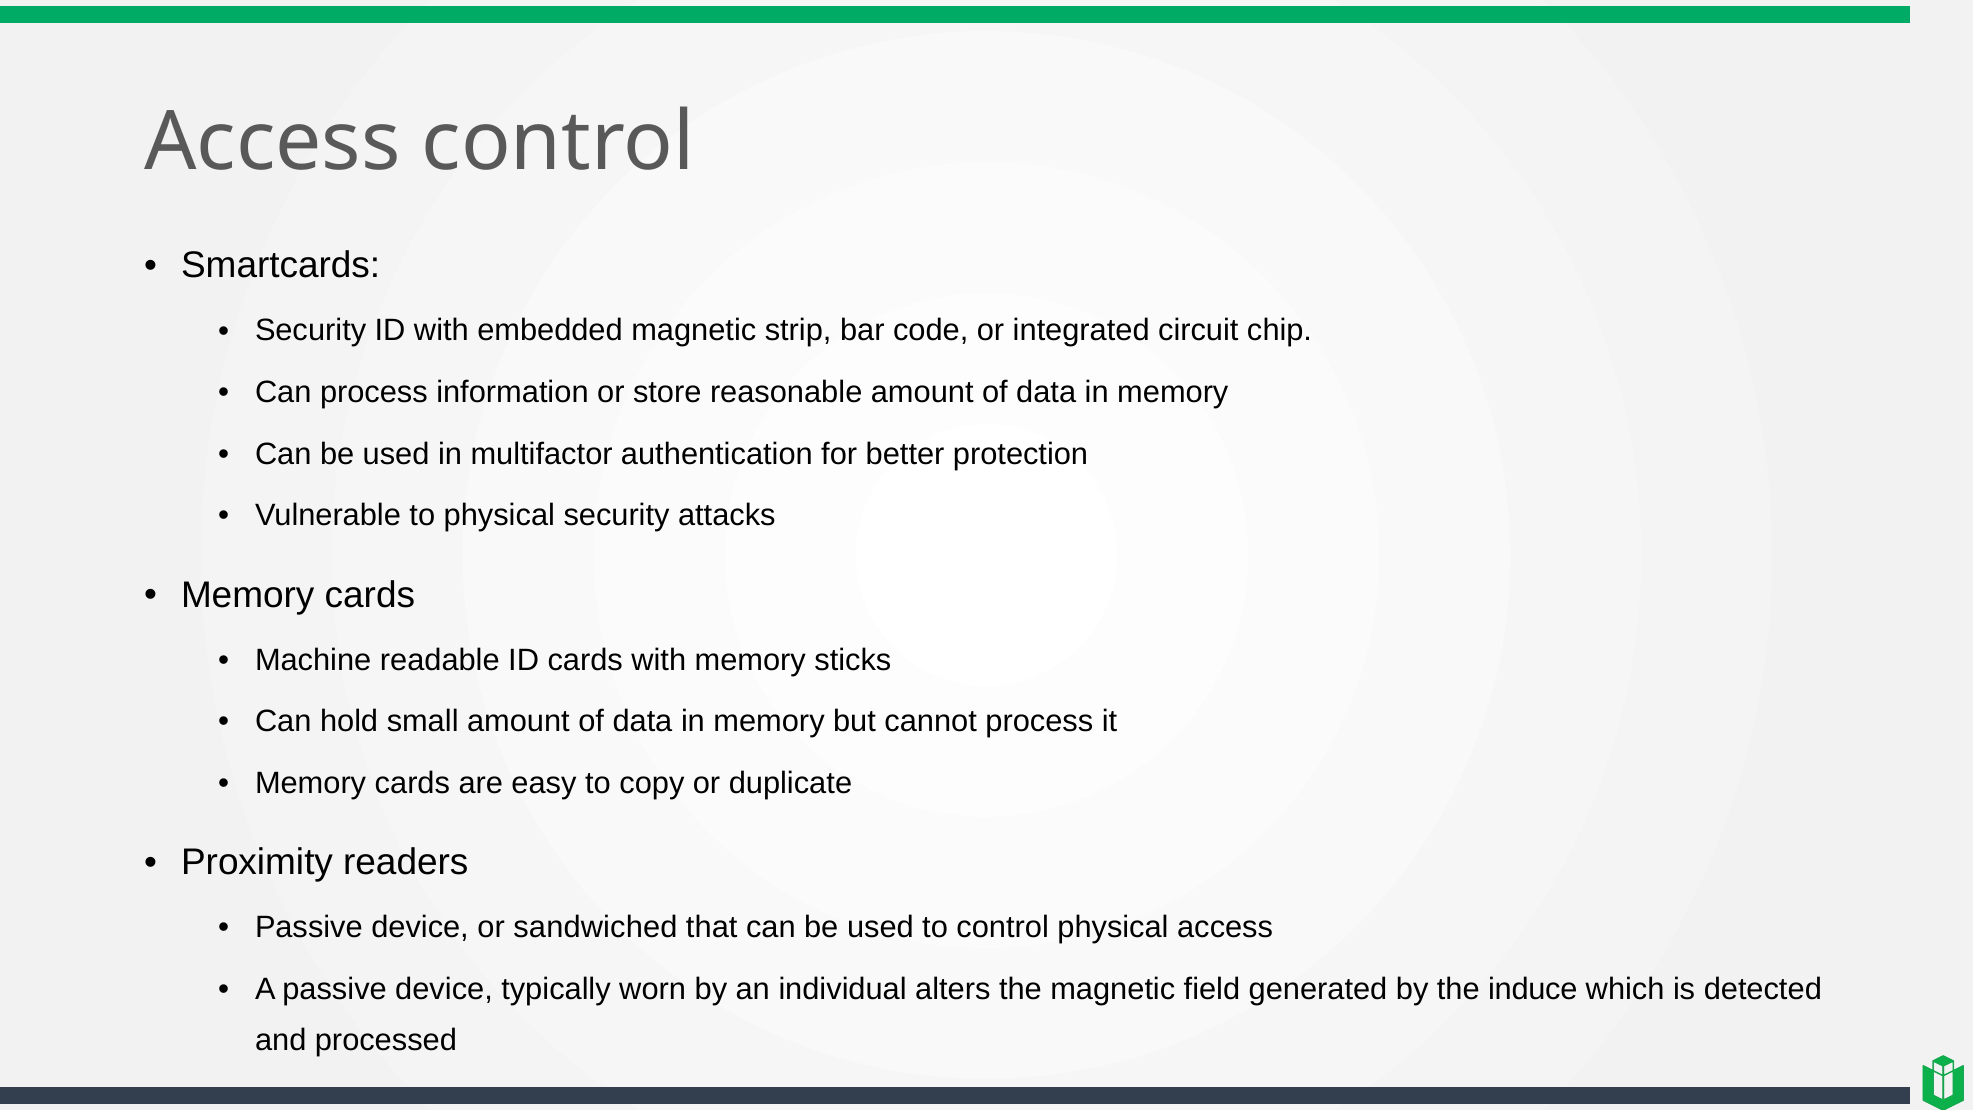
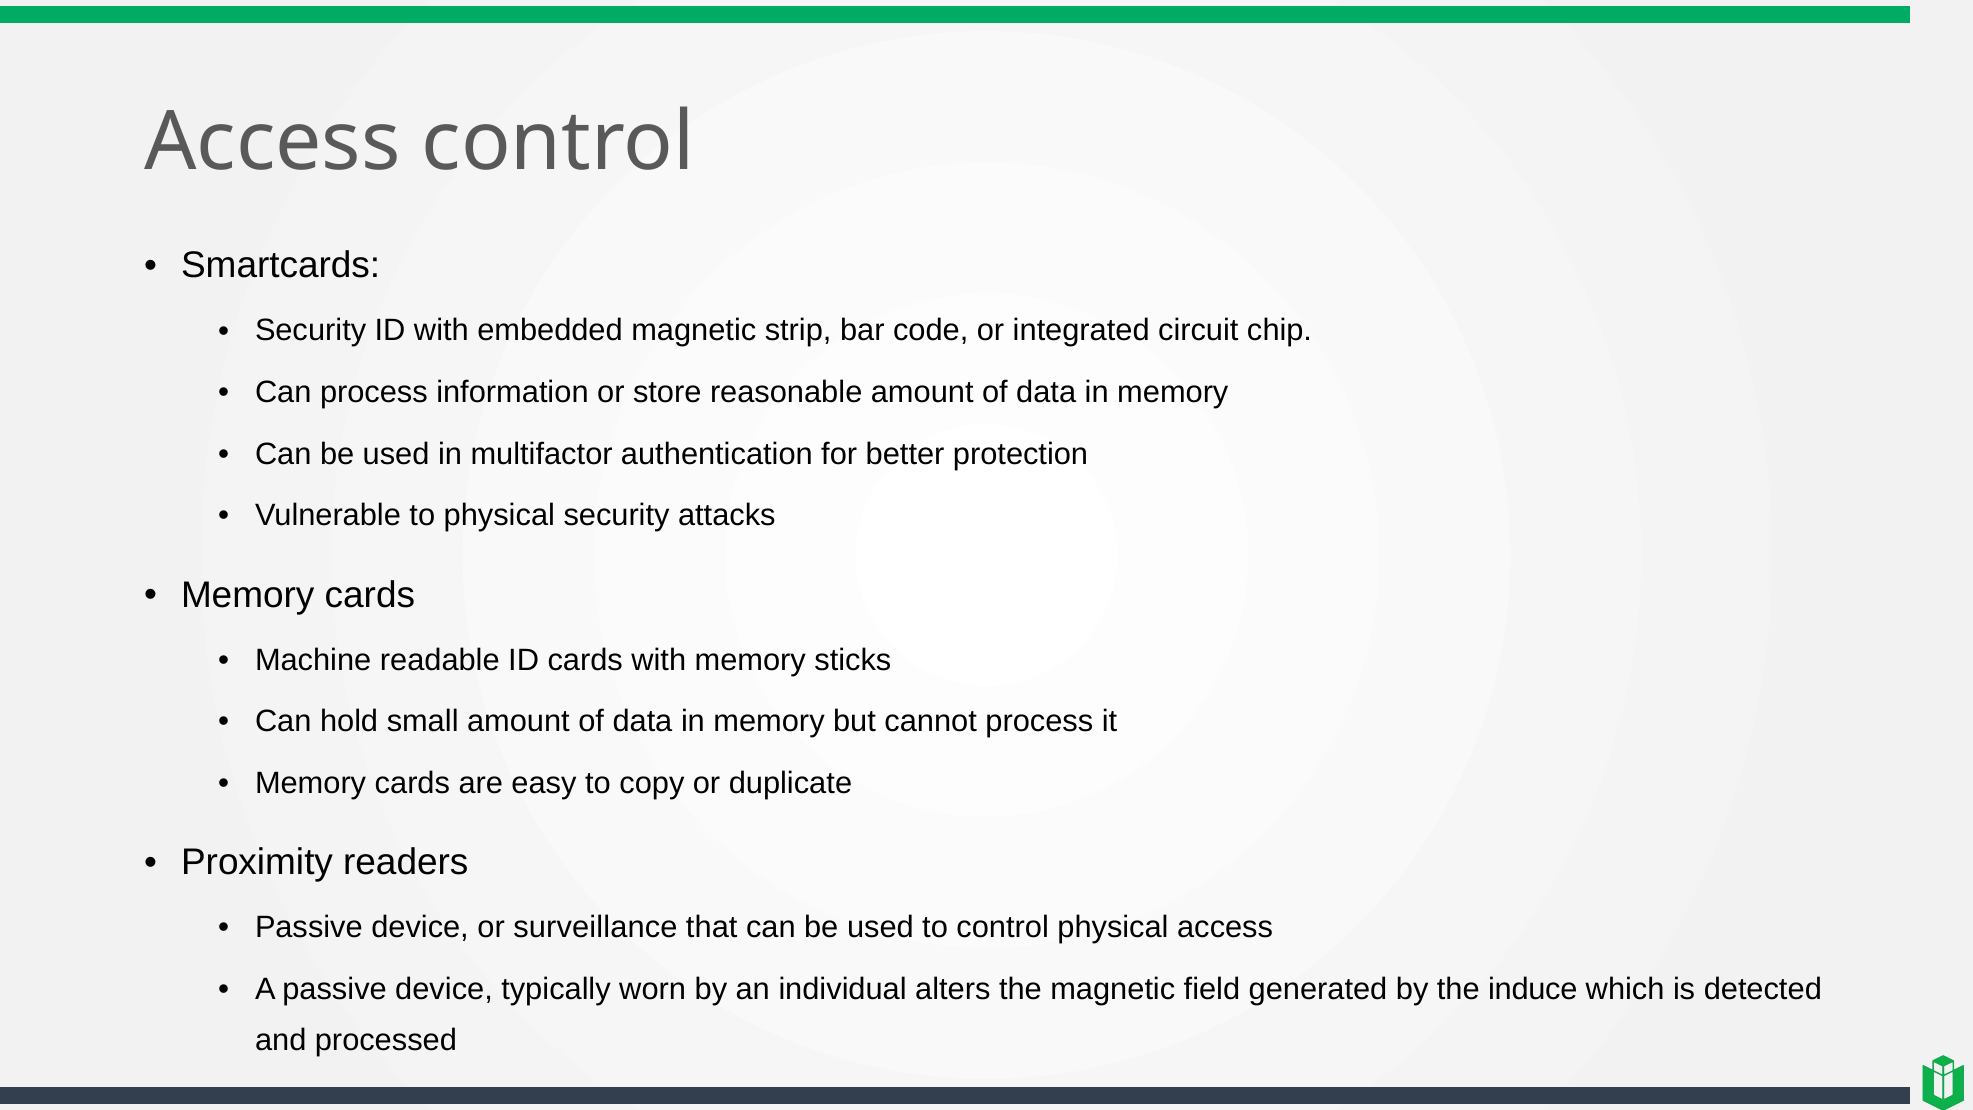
sandwiched: sandwiched -> surveillance (595, 927)
